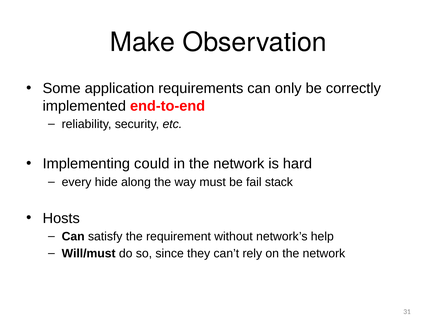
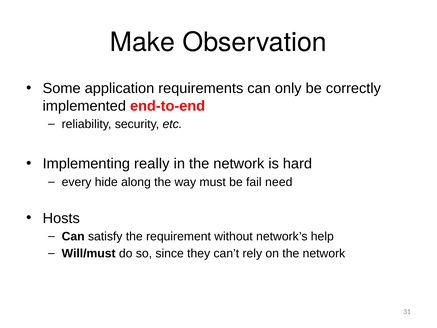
could: could -> really (152, 164)
stack: stack -> need (279, 182)
